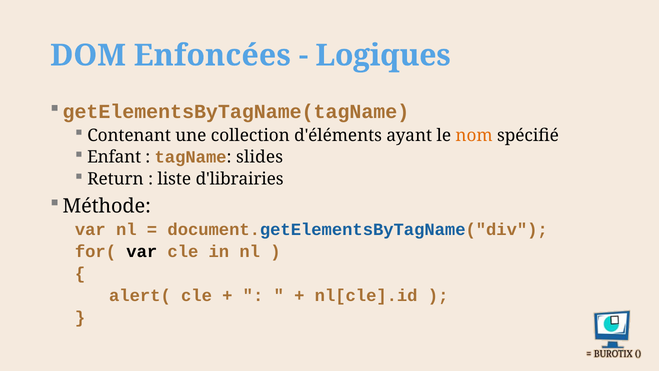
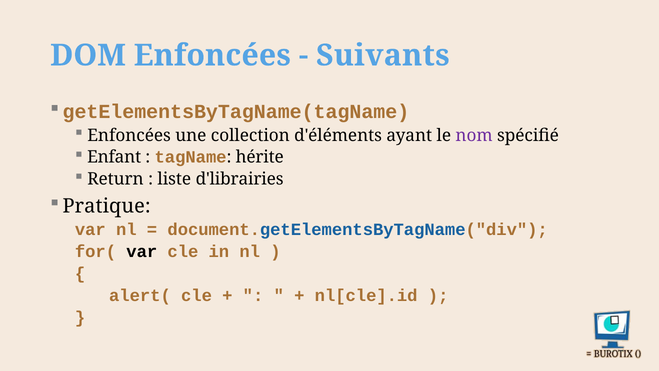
Logiques: Logiques -> Suivants (383, 55)
Contenant: Contenant -> Enfoncées (129, 135)
nom colour: orange -> purple (474, 135)
slides: slides -> hérite (260, 157)
Méthode: Méthode -> Pratique (107, 206)
